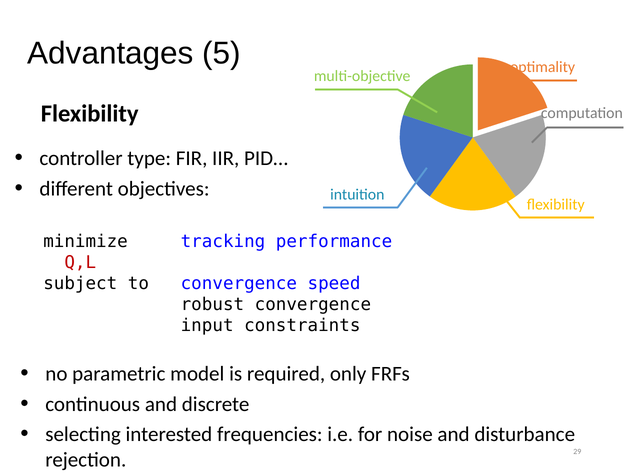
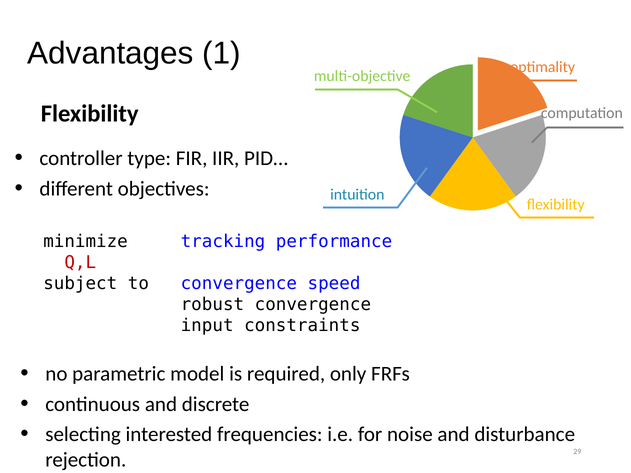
5: 5 -> 1 (222, 53)
